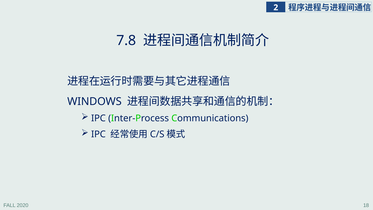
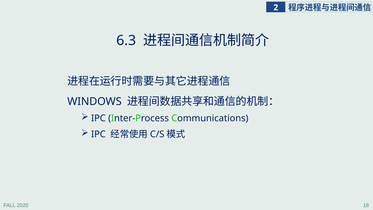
7.8: 7.8 -> 6.3 (126, 41)
